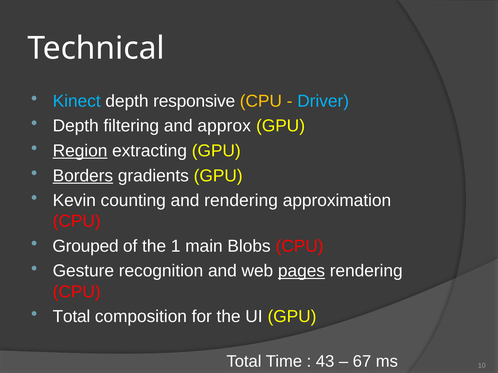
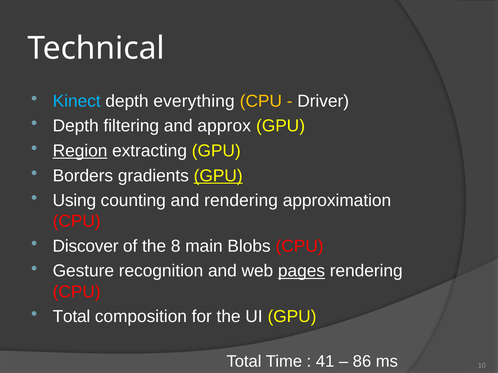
responsive: responsive -> everything (194, 101)
Driver colour: light blue -> white (323, 101)
Borders underline: present -> none (83, 176)
GPU underline: none -> present (218, 176)
Kevin: Kevin -> Using (74, 201)
Grouped: Grouped -> Discover (86, 246)
1: 1 -> 8 (176, 246)
43: 43 -> 41 (325, 362)
67: 67 -> 86 (362, 362)
